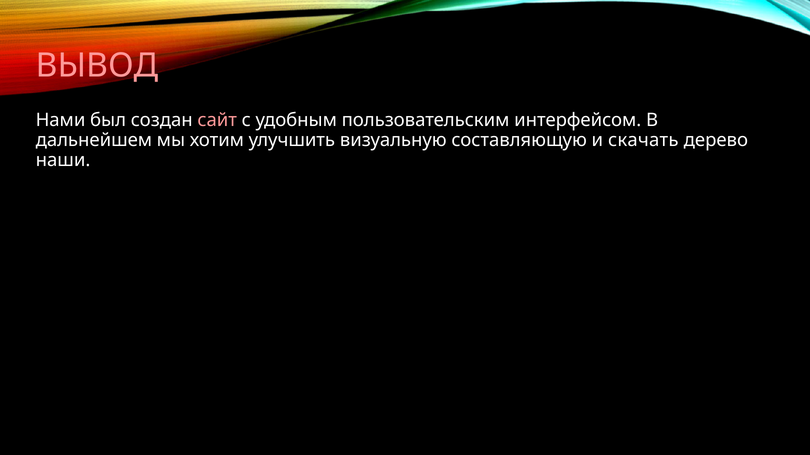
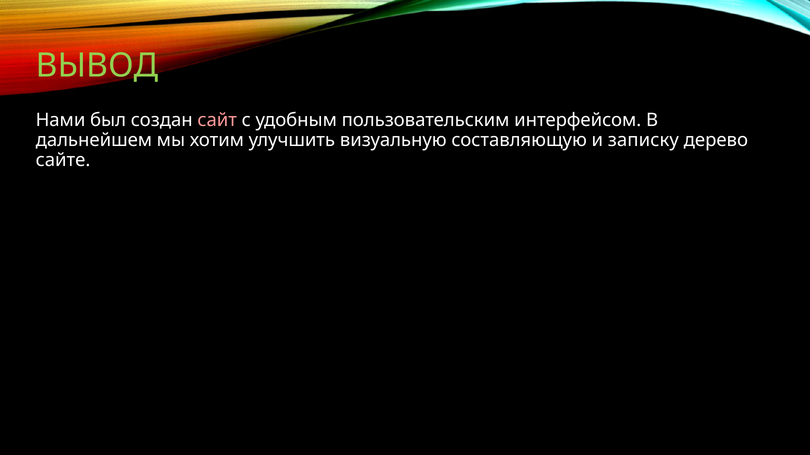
ВЫВОД colour: pink -> light green (97, 66)
скачать: скачать -> записку (643, 140)
наши: наши -> сайте (63, 160)
